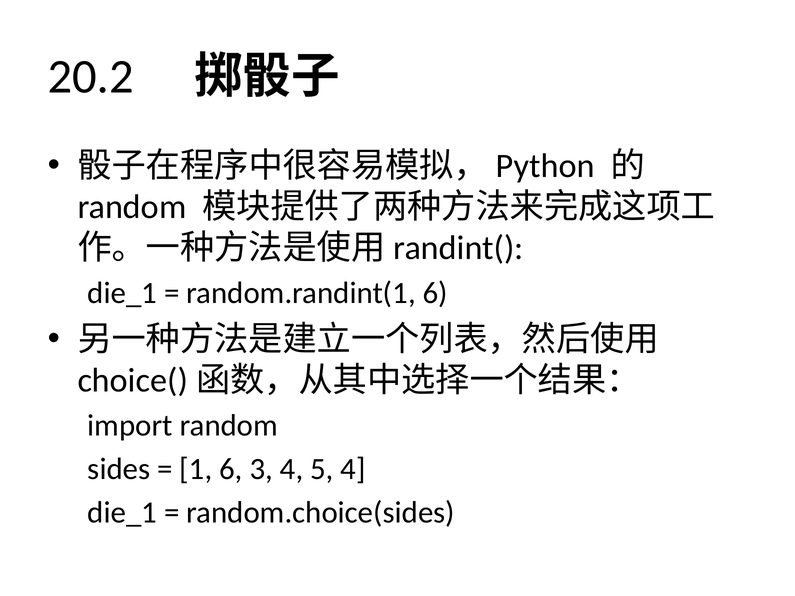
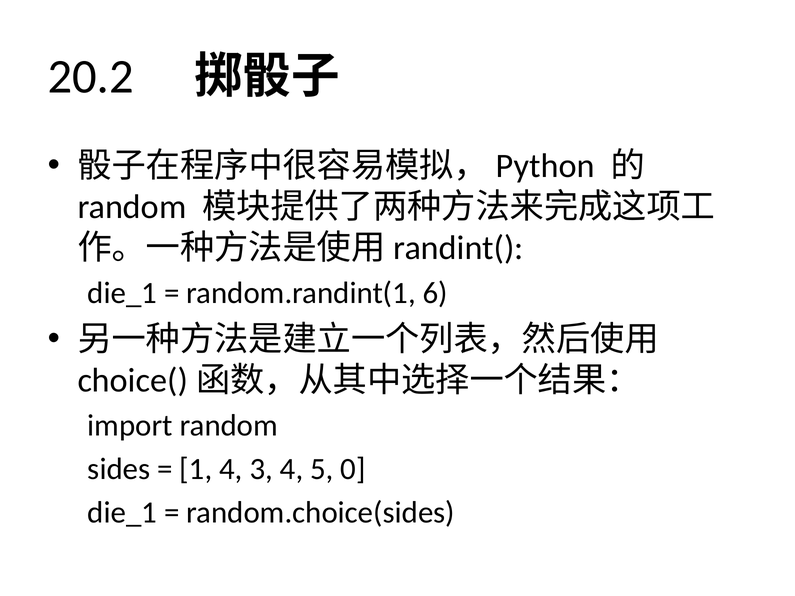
1 6: 6 -> 4 (231, 469)
5 4: 4 -> 0 (353, 469)
